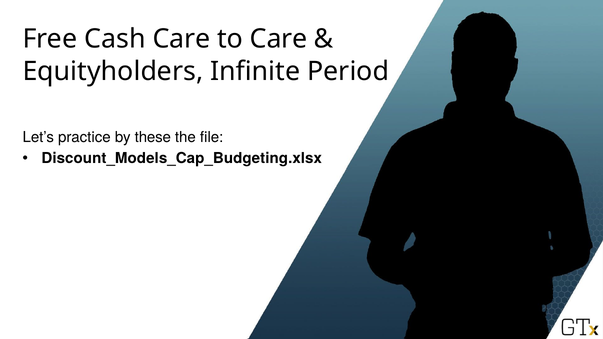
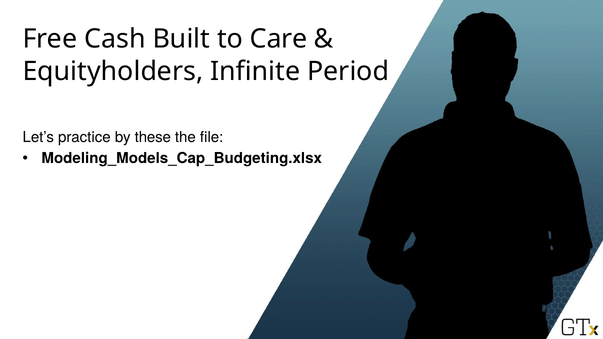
Cash Care: Care -> Built (181, 39)
Discount_Models_Cap_Budgeting.xlsx: Discount_Models_Cap_Budgeting.xlsx -> Modeling_Models_Cap_Budgeting.xlsx (182, 158)
